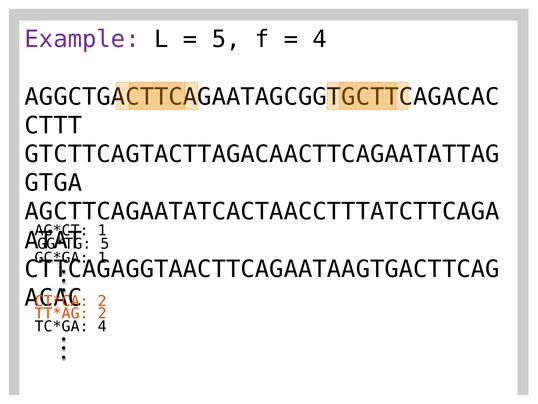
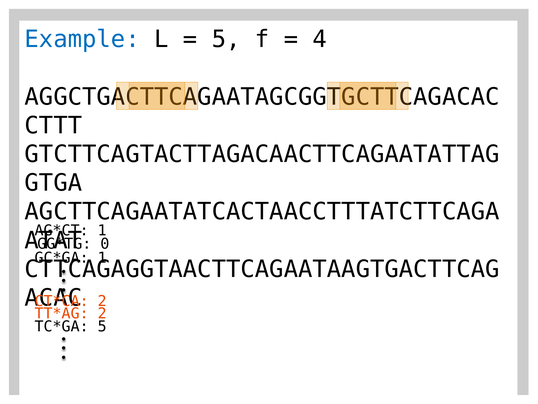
Example colour: purple -> blue (82, 39)
5: 5 -> 0 (105, 244)
4: 4 -> 5 (102, 326)
